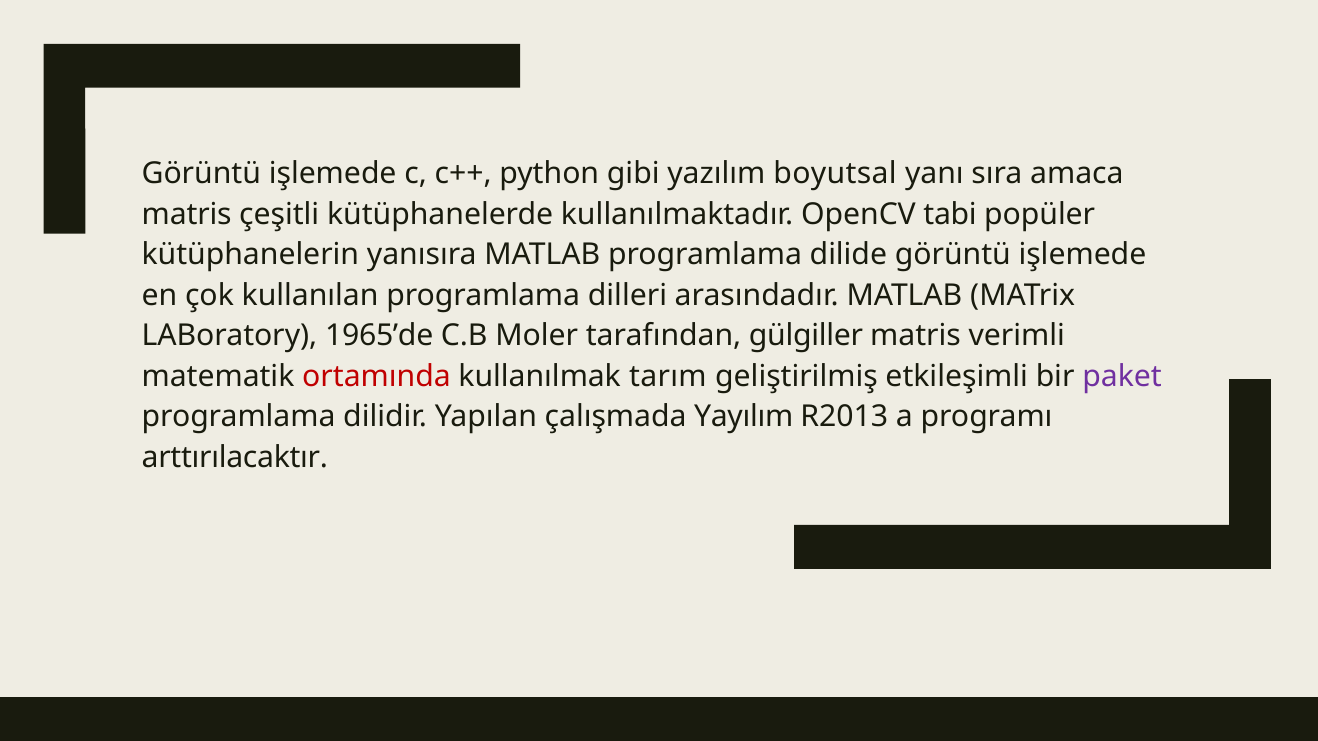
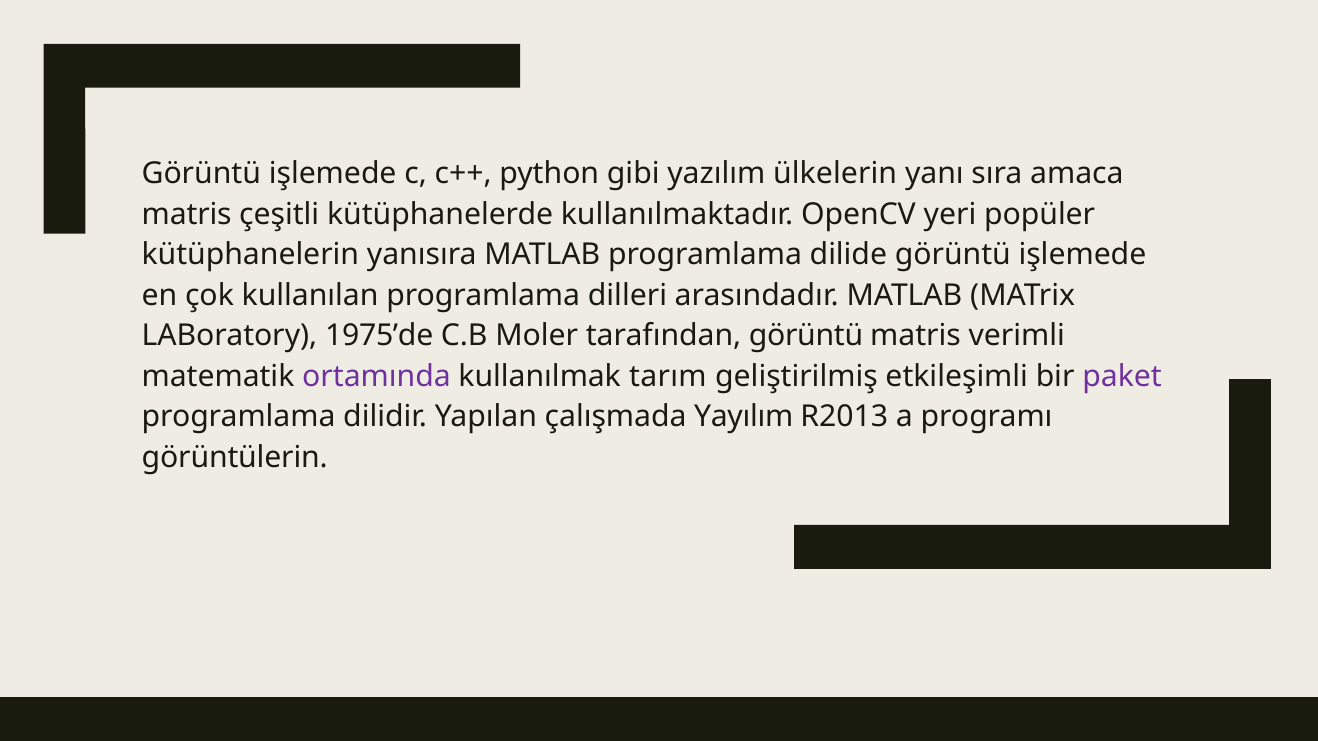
boyutsal: boyutsal -> ülkelerin (835, 174)
tabi: tabi -> yeri (950, 215)
1965’de: 1965’de -> 1975’de (379, 336)
tarafından gülgiller: gülgiller -> görüntü (806, 336)
ortamında colour: red -> purple (376, 377)
arttırılacaktır: arttırılacaktır -> görüntülerin (235, 458)
